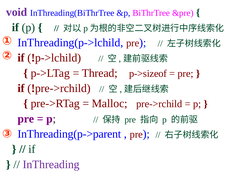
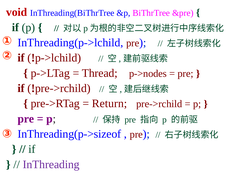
void colour: purple -> red (17, 12)
p->sizeof: p->sizeof -> p->nodes (148, 73)
Malloc: Malloc -> Return (110, 103)
InThreading(p->parent: InThreading(p->parent -> InThreading(p->sizeof (69, 134)
